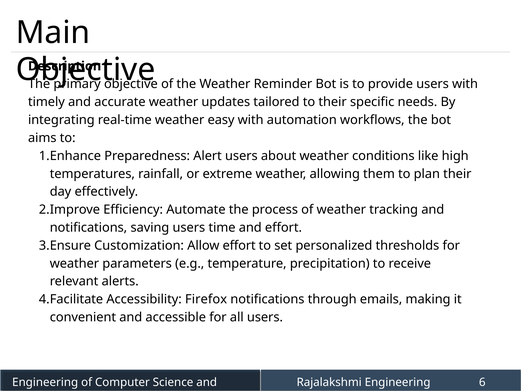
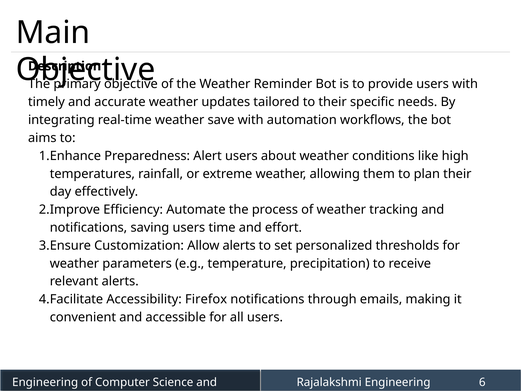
easy: easy -> save (221, 120)
Allow effort: effort -> alerts (239, 245)
